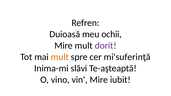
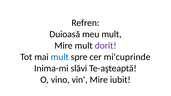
meu ochii: ochii -> mult (112, 34)
mult colour: orange -> blue (60, 57)
mi'suferinţă: mi'suferinţă -> mi'cuprinde (127, 57)
